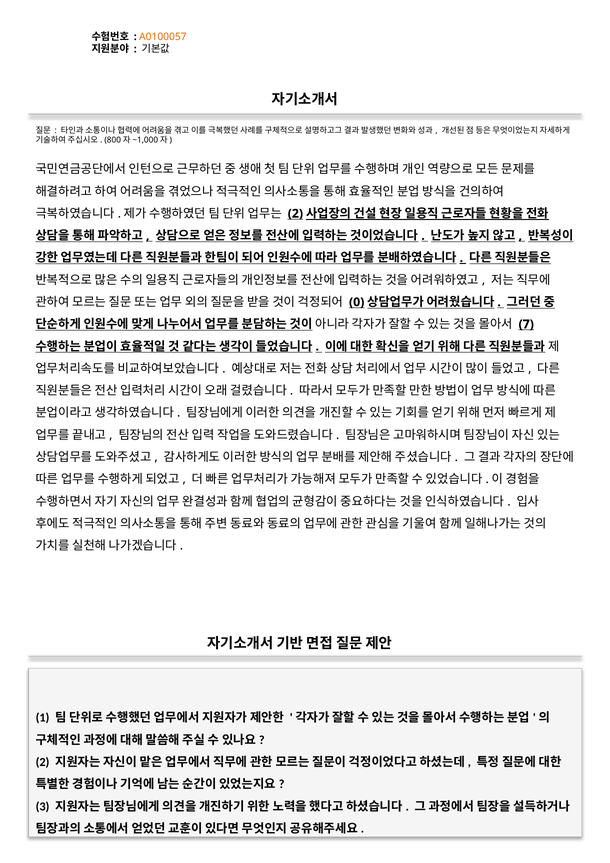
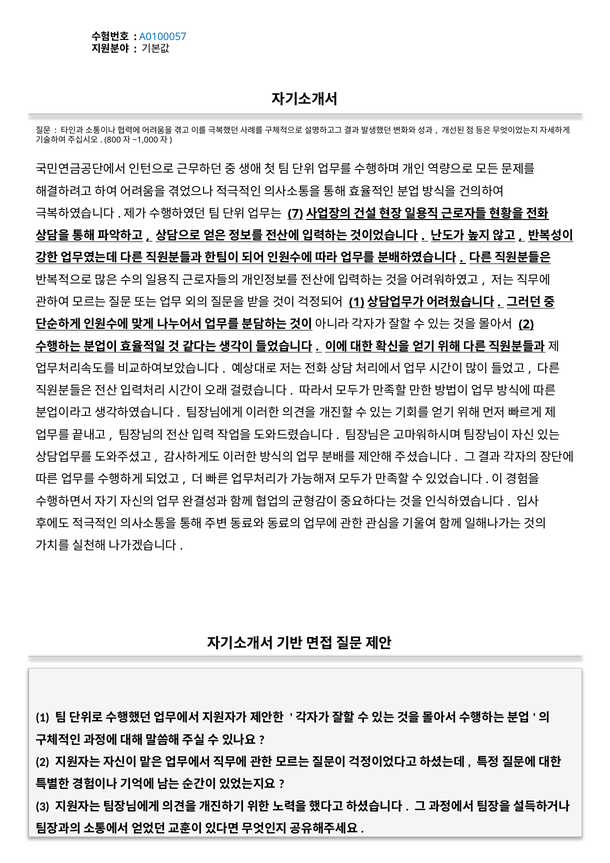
A0100057 colour: orange -> blue (163, 37)
2: 2 -> 7 (295, 214)
0: 0 -> 1 (357, 302)
7: 7 -> 2 (526, 324)
